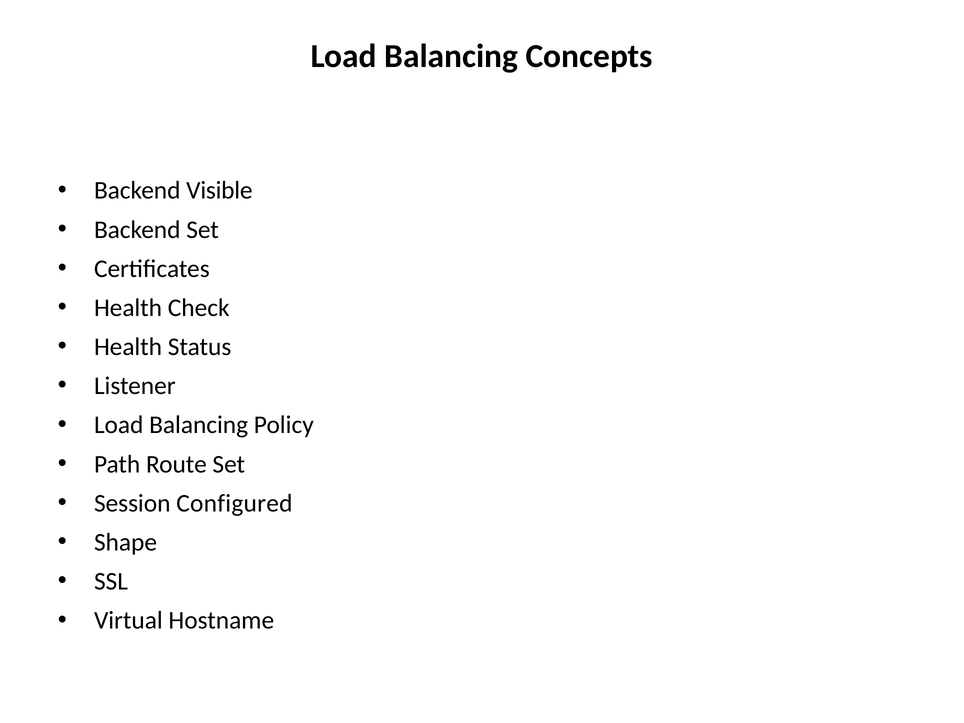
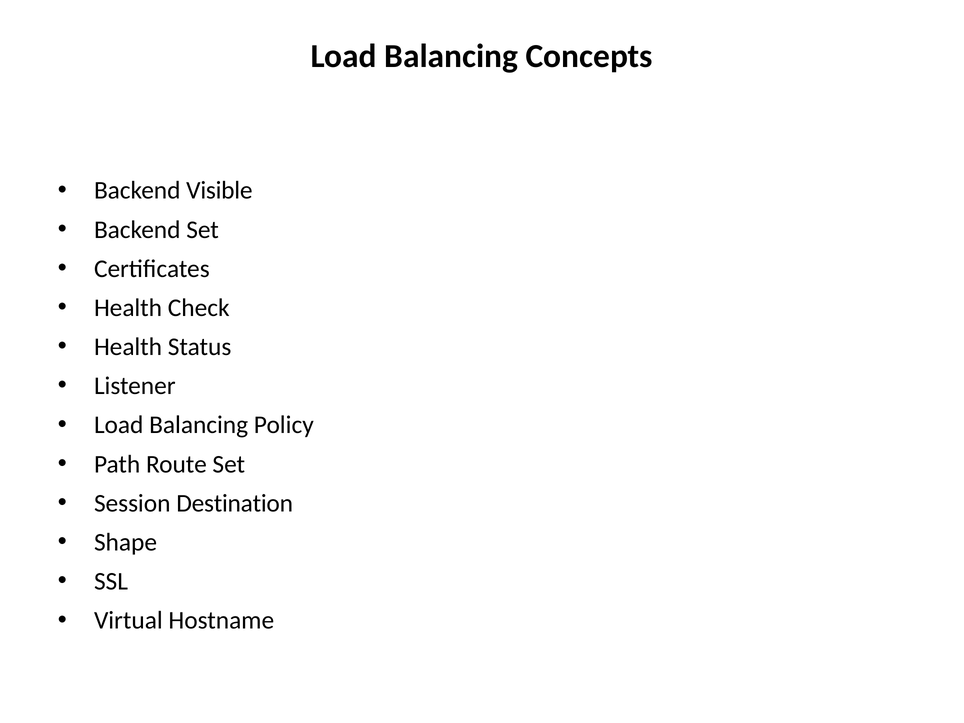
Configured: Configured -> Destination (235, 503)
